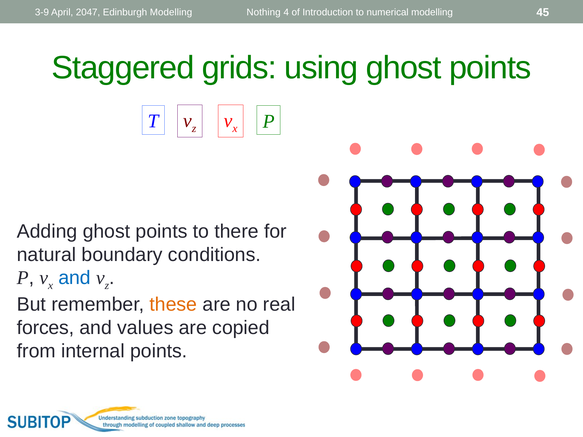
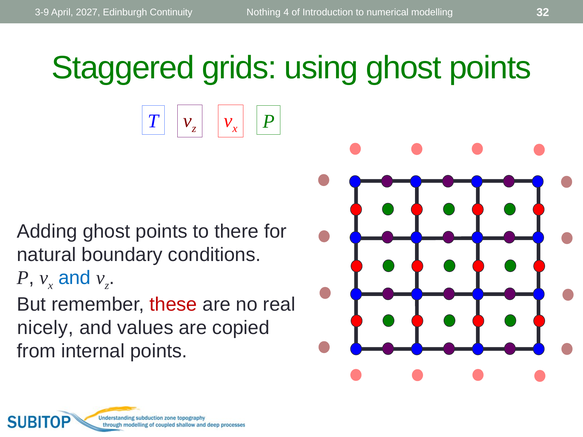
2047: 2047 -> 2027 (88, 12)
Edinburgh Modelling: Modelling -> Continuity (171, 12)
45: 45 -> 32 (543, 12)
these colour: orange -> red (173, 305)
forces: forces -> nicely (45, 328)
